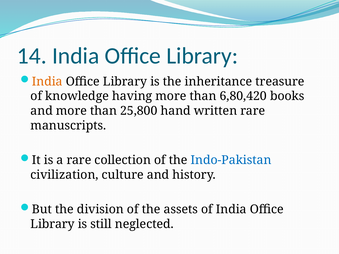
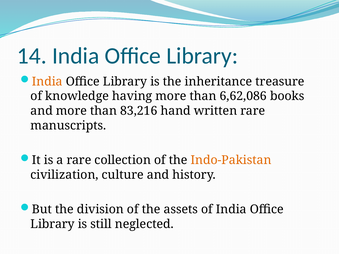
6,80,420: 6,80,420 -> 6,62,086 (243, 96)
25,800: 25,800 -> 83,216 (139, 111)
Indo-Pakistan colour: blue -> orange (231, 160)
